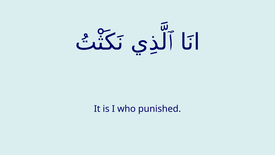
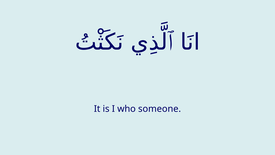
punished: punished -> someone (160, 109)
